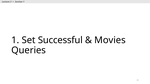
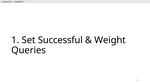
Movies: Movies -> Weight (110, 40)
